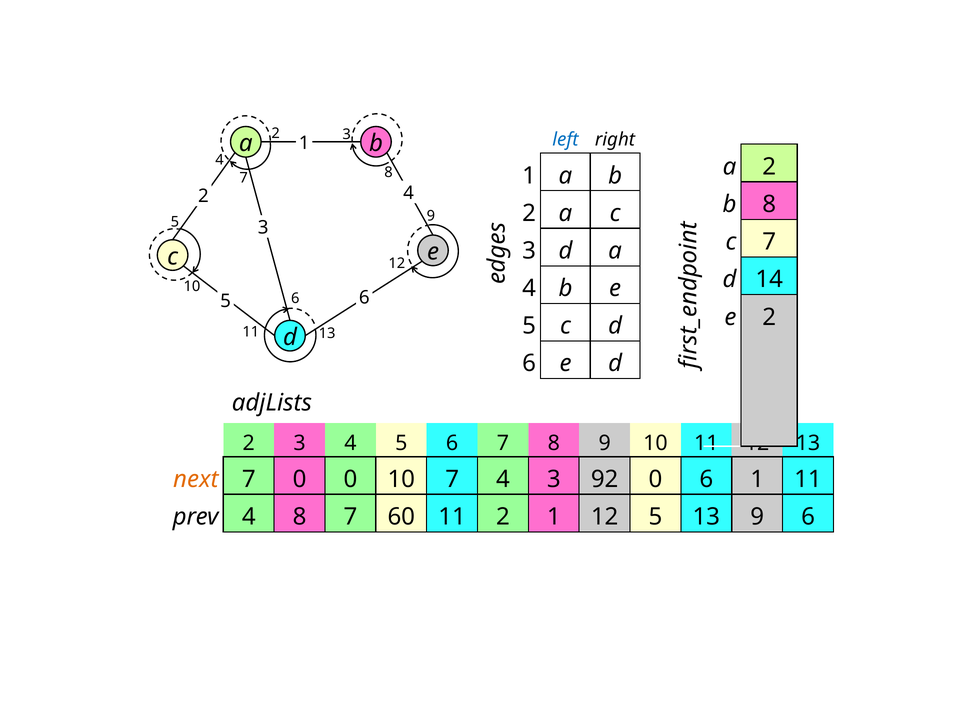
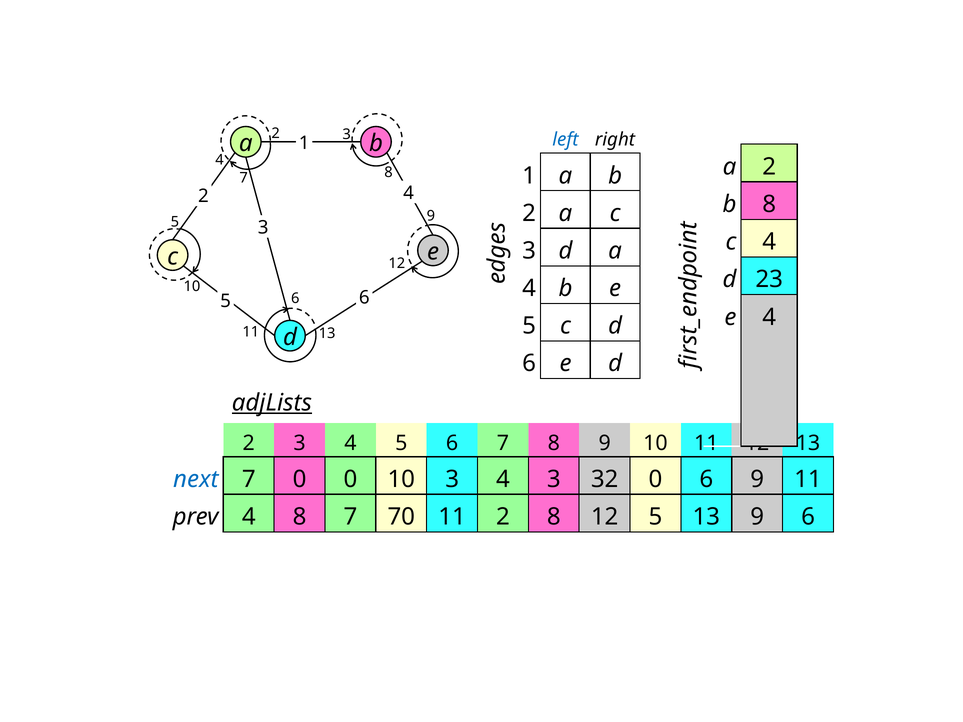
c 7: 7 -> 4 (769, 242)
14: 14 -> 23 (769, 280)
e 2: 2 -> 4 (769, 317)
adjLists underline: none -> present (272, 403)
next colour: orange -> blue (196, 479)
10 7: 7 -> 3 (452, 479)
92: 92 -> 32 (605, 479)
6 1: 1 -> 9 (757, 479)
60: 60 -> 70 (401, 517)
2 1: 1 -> 8 (554, 517)
